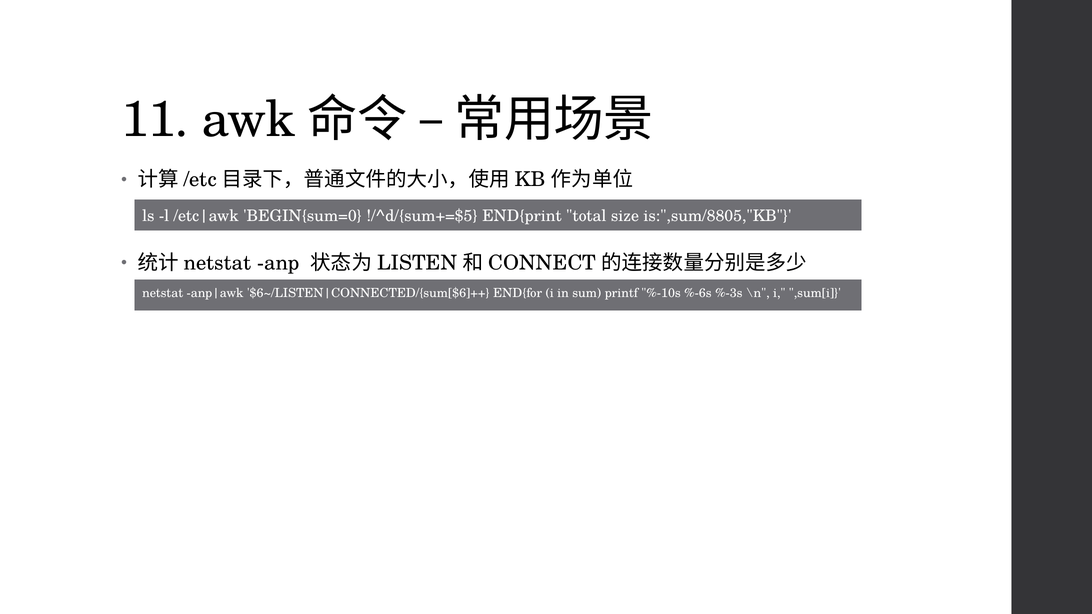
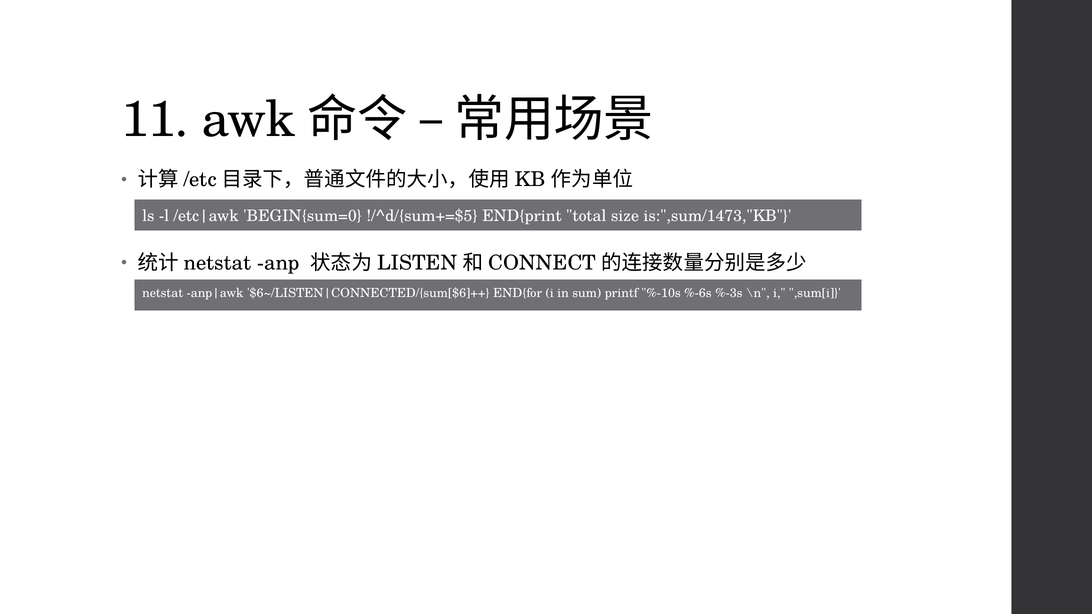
is:",sum/8805,"KB: is:",sum/8805,"KB -> is:",sum/1473,"KB (717, 216)
